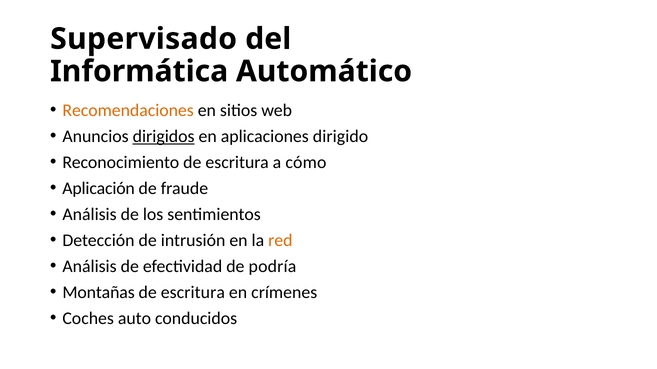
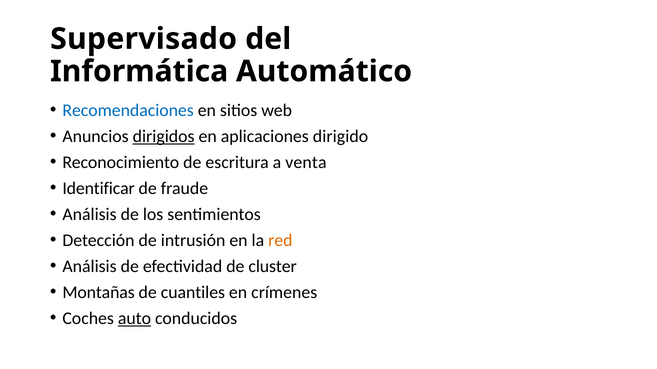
Recomendaciones colour: orange -> blue (128, 110)
cómo: cómo -> venta (306, 162)
Aplicación: Aplicación -> Identificar (99, 188)
podría: podría -> cluster (273, 267)
escritura: escritura -> cuantiles (193, 293)
auto underline: none -> present (134, 319)
